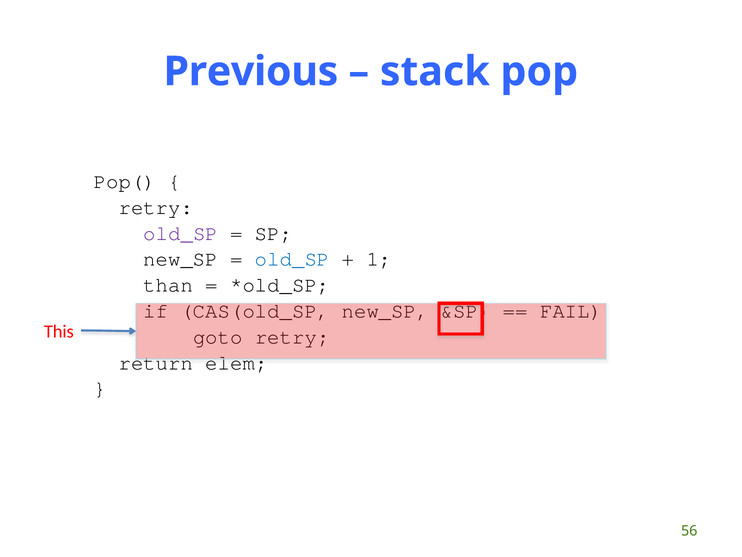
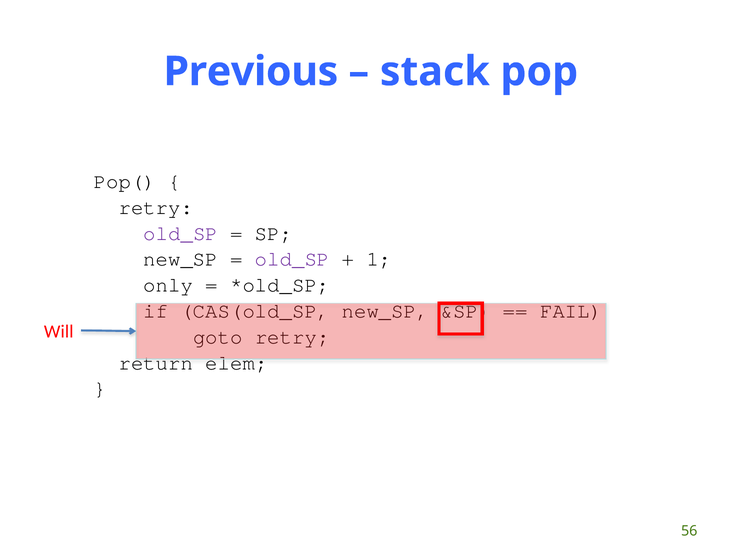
old_SP colour: blue -> purple (292, 259)
than: than -> only (168, 285)
This: This -> Will (59, 331)
